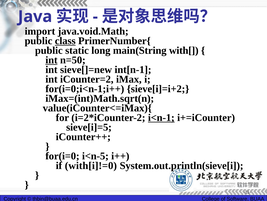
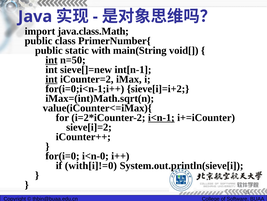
java.void.Math: java.void.Math -> java.class.Math (93, 31)
class underline: present -> none (65, 41)
long: long -> with (101, 50)
with[: with[ -> void[ (184, 50)
int underline: none -> present (51, 79)
sieve[i]=5: sieve[i]=5 -> sieve[i]=2 (89, 127)
i<n-5: i<n-5 -> i<n-0 (95, 155)
